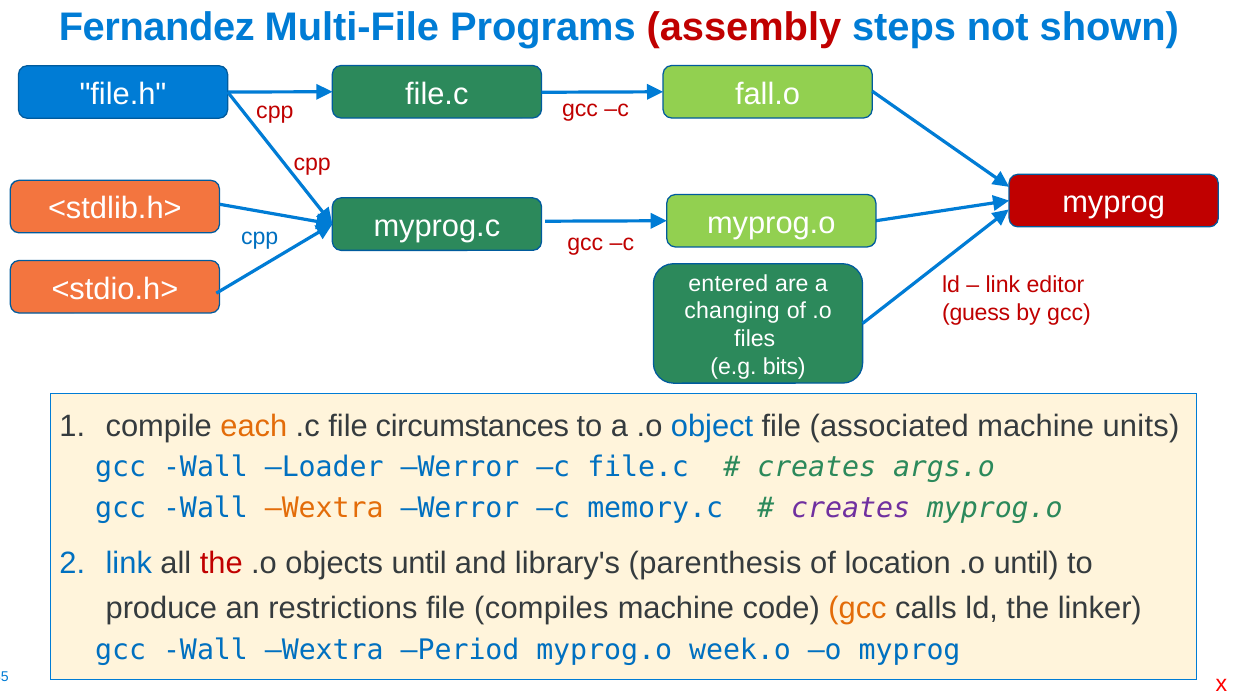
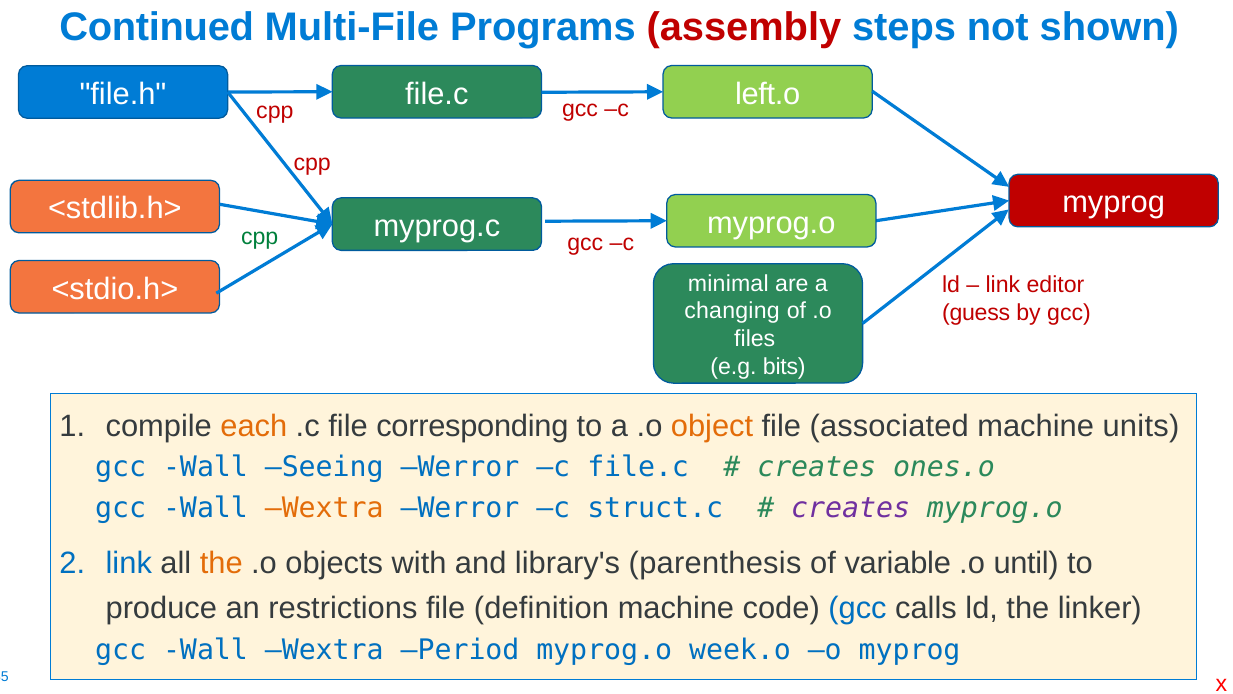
Fernandez: Fernandez -> Continued (157, 28)
fall.o: fall.o -> left.o (768, 94)
cpp colour: blue -> green (260, 237)
entered: entered -> minimal (728, 283)
circumstances: circumstances -> corresponding (472, 426)
object colour: blue -> orange (712, 426)
Loader: Loader -> Seeing (324, 467)
args.o: args.o -> ones.o (944, 467)
memory.c: memory.c -> struct.c (655, 508)
the colour: red -> orange (221, 563)
objects until: until -> with (419, 563)
location: location -> variable (898, 563)
compiles: compiles -> definition (541, 608)
gcc colour: orange -> blue (857, 608)
